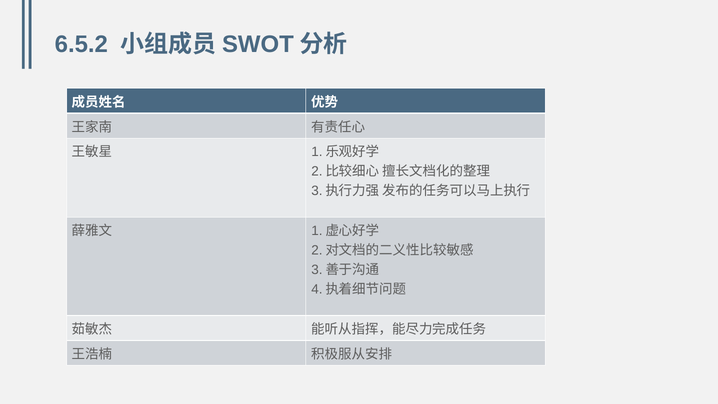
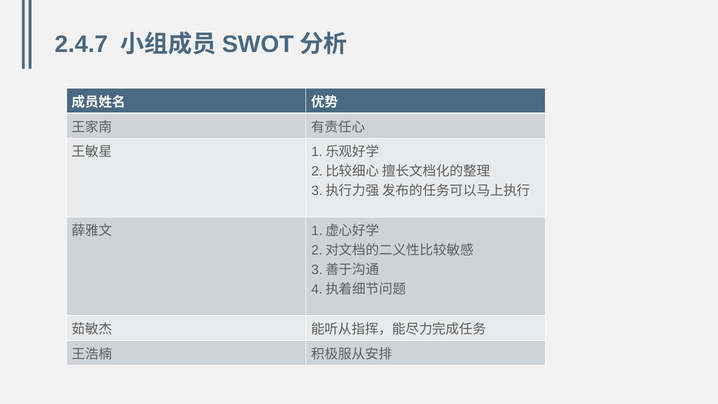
6.5.2: 6.5.2 -> 2.4.7 (81, 44)
